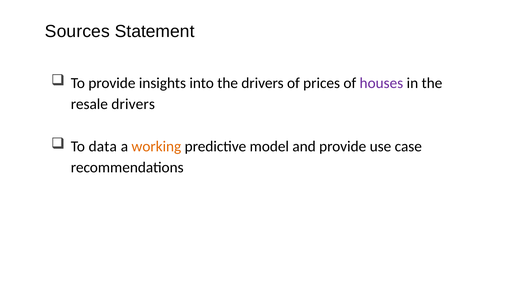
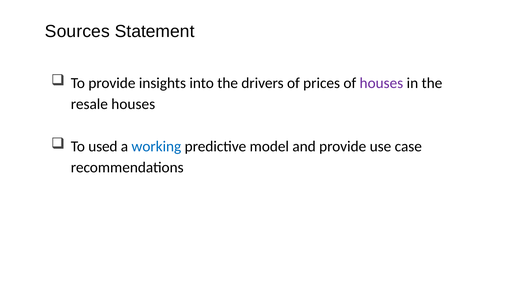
resale drivers: drivers -> houses (133, 104)
data: data -> used (103, 146)
working colour: orange -> blue (156, 146)
